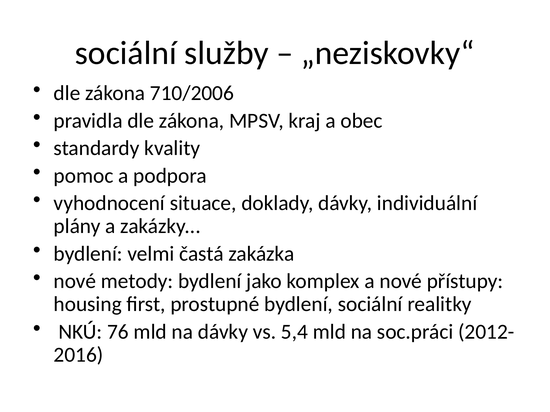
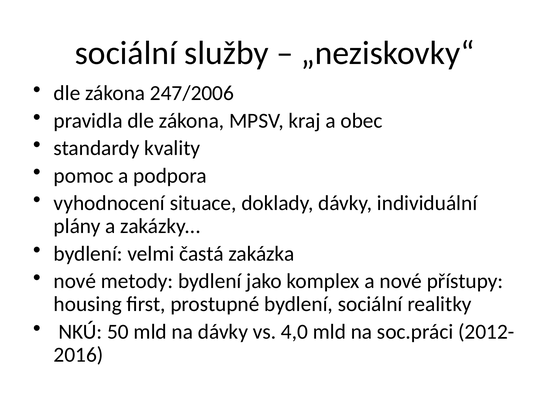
710/2006: 710/2006 -> 247/2006 (192, 93)
76: 76 -> 50 (118, 332)
5,4: 5,4 -> 4,0 (294, 332)
